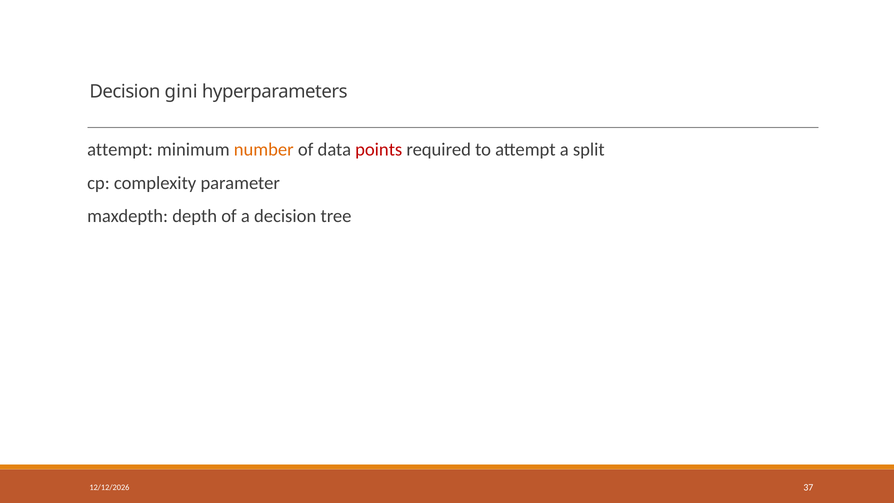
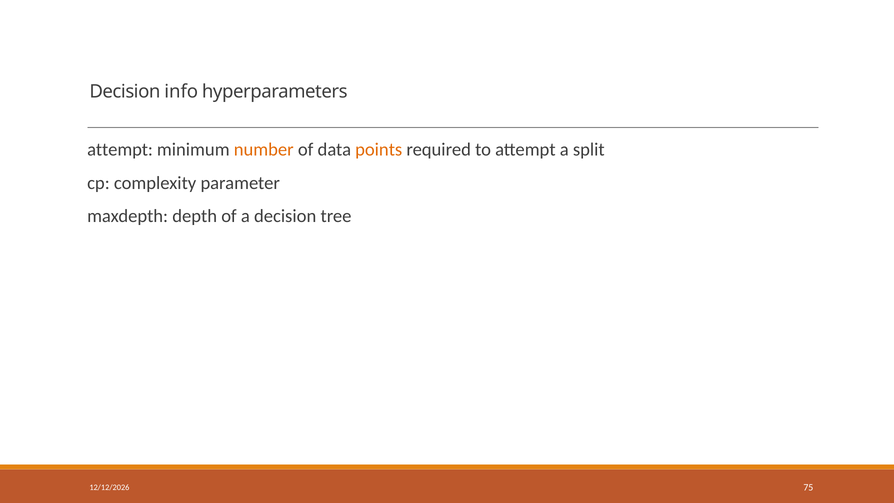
gini: gini -> info (181, 92)
points colour: red -> orange (379, 150)
37: 37 -> 75 (808, 488)
